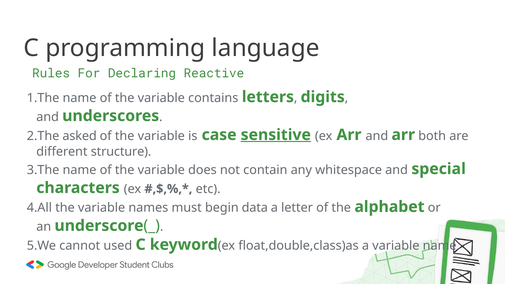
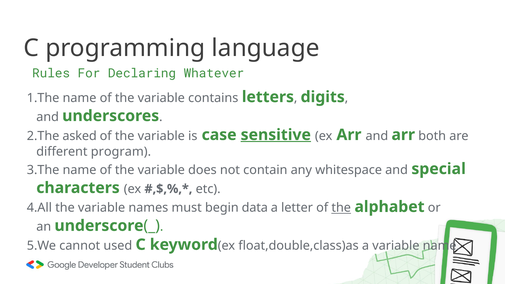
Reactive: Reactive -> Whatever (214, 73)
structure: structure -> program (121, 152)
the underline: none -> present (341, 208)
